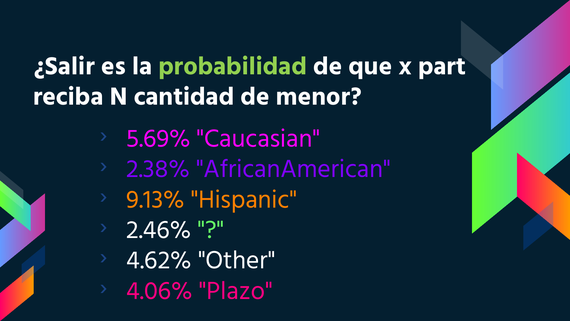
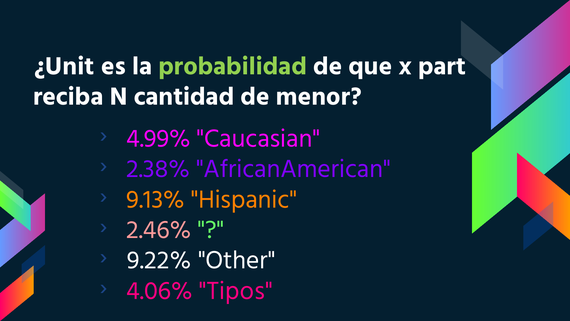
¿Salir: ¿Salir -> ¿Unit (64, 66)
5.69%: 5.69% -> 4.99% (158, 138)
2.46% colour: white -> pink (159, 230)
4.62%: 4.62% -> 9.22% (159, 260)
Plazo: Plazo -> Tipos (236, 290)
